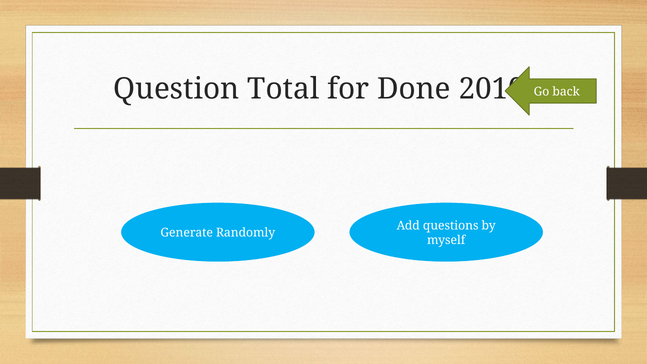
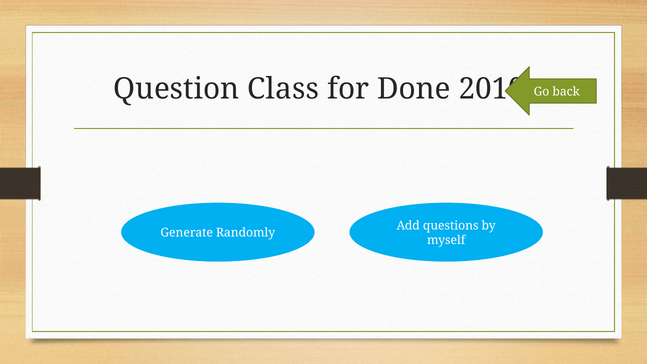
Total: Total -> Class (283, 89)
